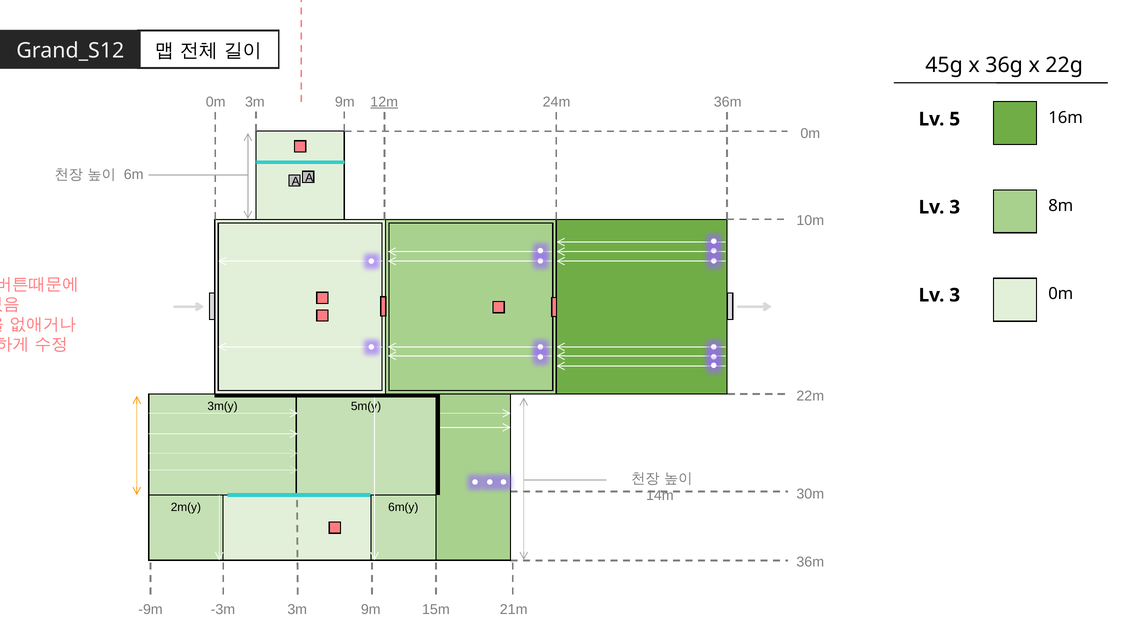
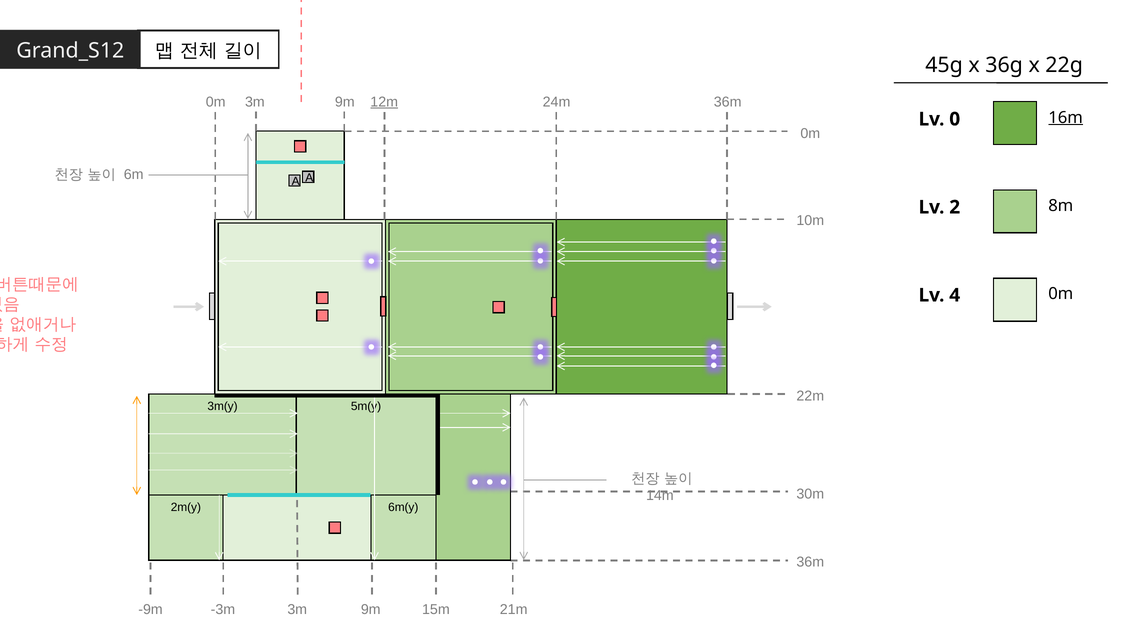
16m underline: none -> present (1066, 118)
5: 5 -> 0 (955, 119)
3: 3 -> 2 (955, 207)
3: 3 -> 4 (955, 295)
